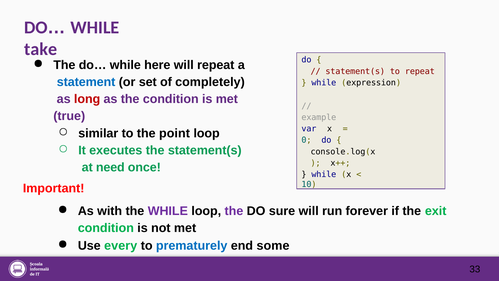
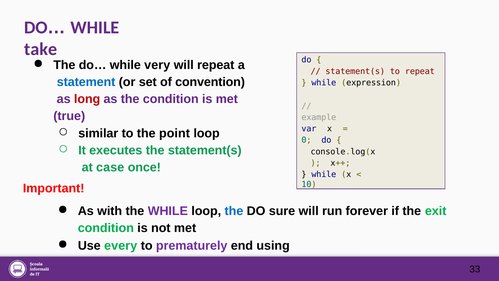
here: here -> very (157, 65)
completely: completely -> convention (210, 82)
need: need -> case (110, 167)
the colour: purple -> blue (234, 211)
prematurely colour: blue -> purple (192, 246)
some: some -> using (273, 246)
